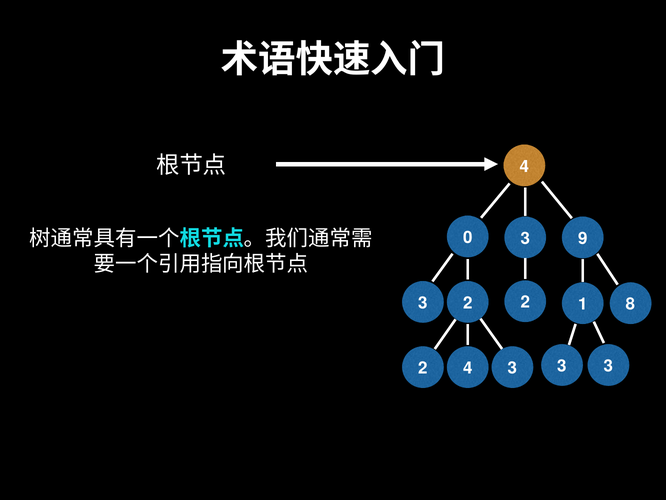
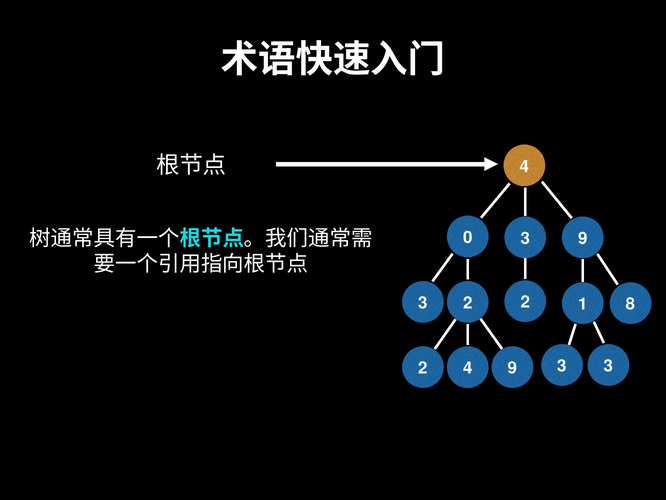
3: 3 -> 9 (512, 368)
